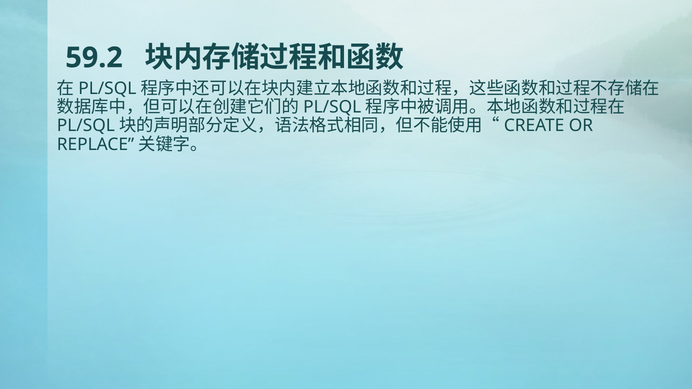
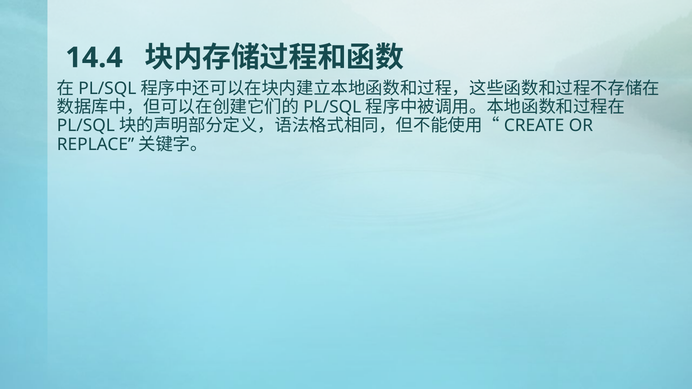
59.2: 59.2 -> 14.4 (94, 58)
